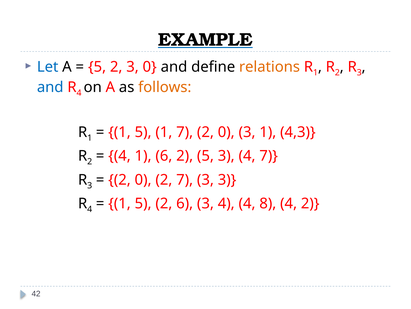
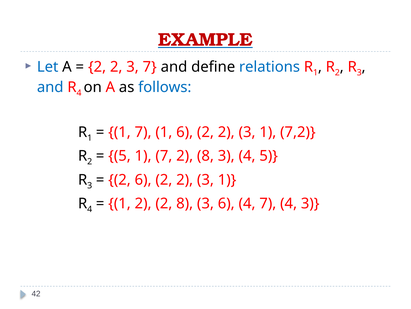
EXAMPLE colour: black -> red (205, 40)
5: 5 -> 2 (97, 67)
3 0: 0 -> 7 (150, 67)
relations colour: orange -> blue (270, 67)
follows colour: orange -> blue (165, 87)
5: 5 -> 7 (143, 132)
1 7: 7 -> 6 (185, 132)
0: 0 -> 2 (226, 132)
4,3: 4,3 -> 7,2 (298, 132)
4: 4 -> 5 (120, 156)
6: 6 -> 7 (164, 156)
5: 5 -> 8 (205, 156)
4 7: 7 -> 5 (269, 156)
0: 0 -> 6 (143, 179)
7: 7 -> 2 (185, 179)
3: 3 -> 1 (227, 179)
5: 5 -> 2 (143, 203)
6: 6 -> 8 (185, 203)
4: 4 -> 6 (226, 203)
4 8: 8 -> 7 (268, 203)
4 2: 2 -> 3 (310, 203)
